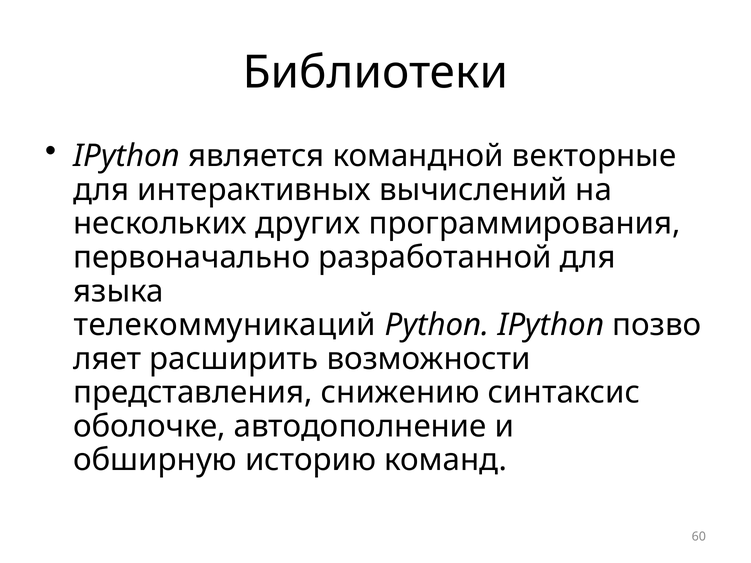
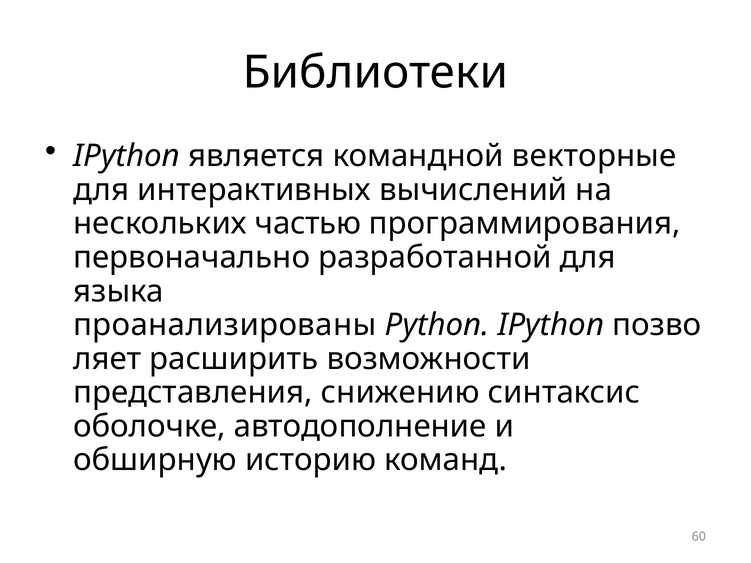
других: других -> частью (308, 224)
телекоммуникаций: телекоммуникаций -> проанализированы (225, 325)
